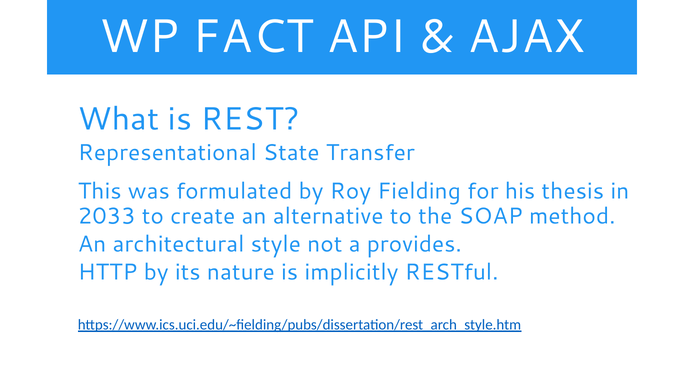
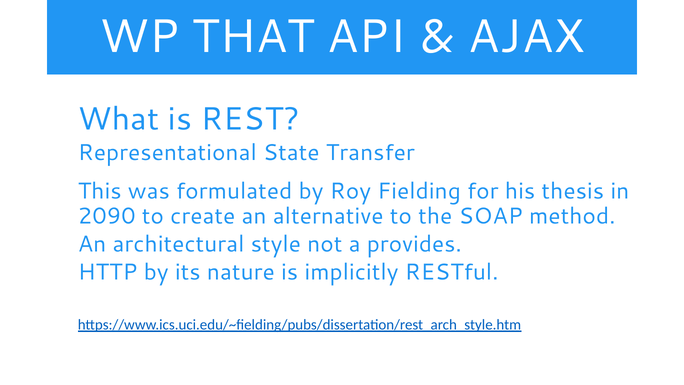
FACT: FACT -> THAT (253, 37)
2033: 2033 -> 2090 (107, 216)
